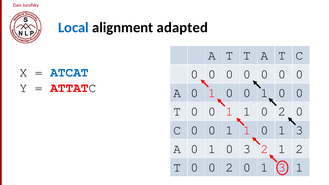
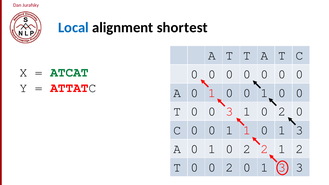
adapted: adapted -> shortest (182, 28)
ATCAT colour: blue -> green (69, 73)
T 0 0 1: 1 -> 3 (230, 112)
0 1 0 3: 3 -> 2 (247, 149)
3 1: 1 -> 3 (299, 168)
